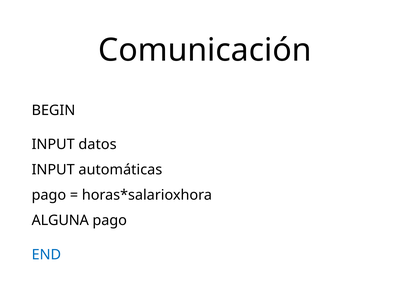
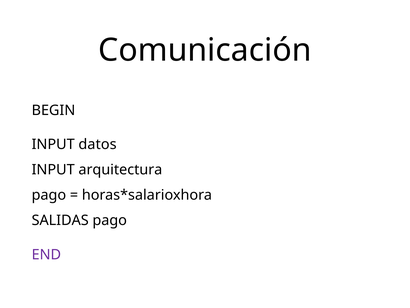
automáticas: automáticas -> arquitectura (120, 170)
ALGUNA: ALGUNA -> SALIDAS (60, 220)
END colour: blue -> purple (46, 254)
